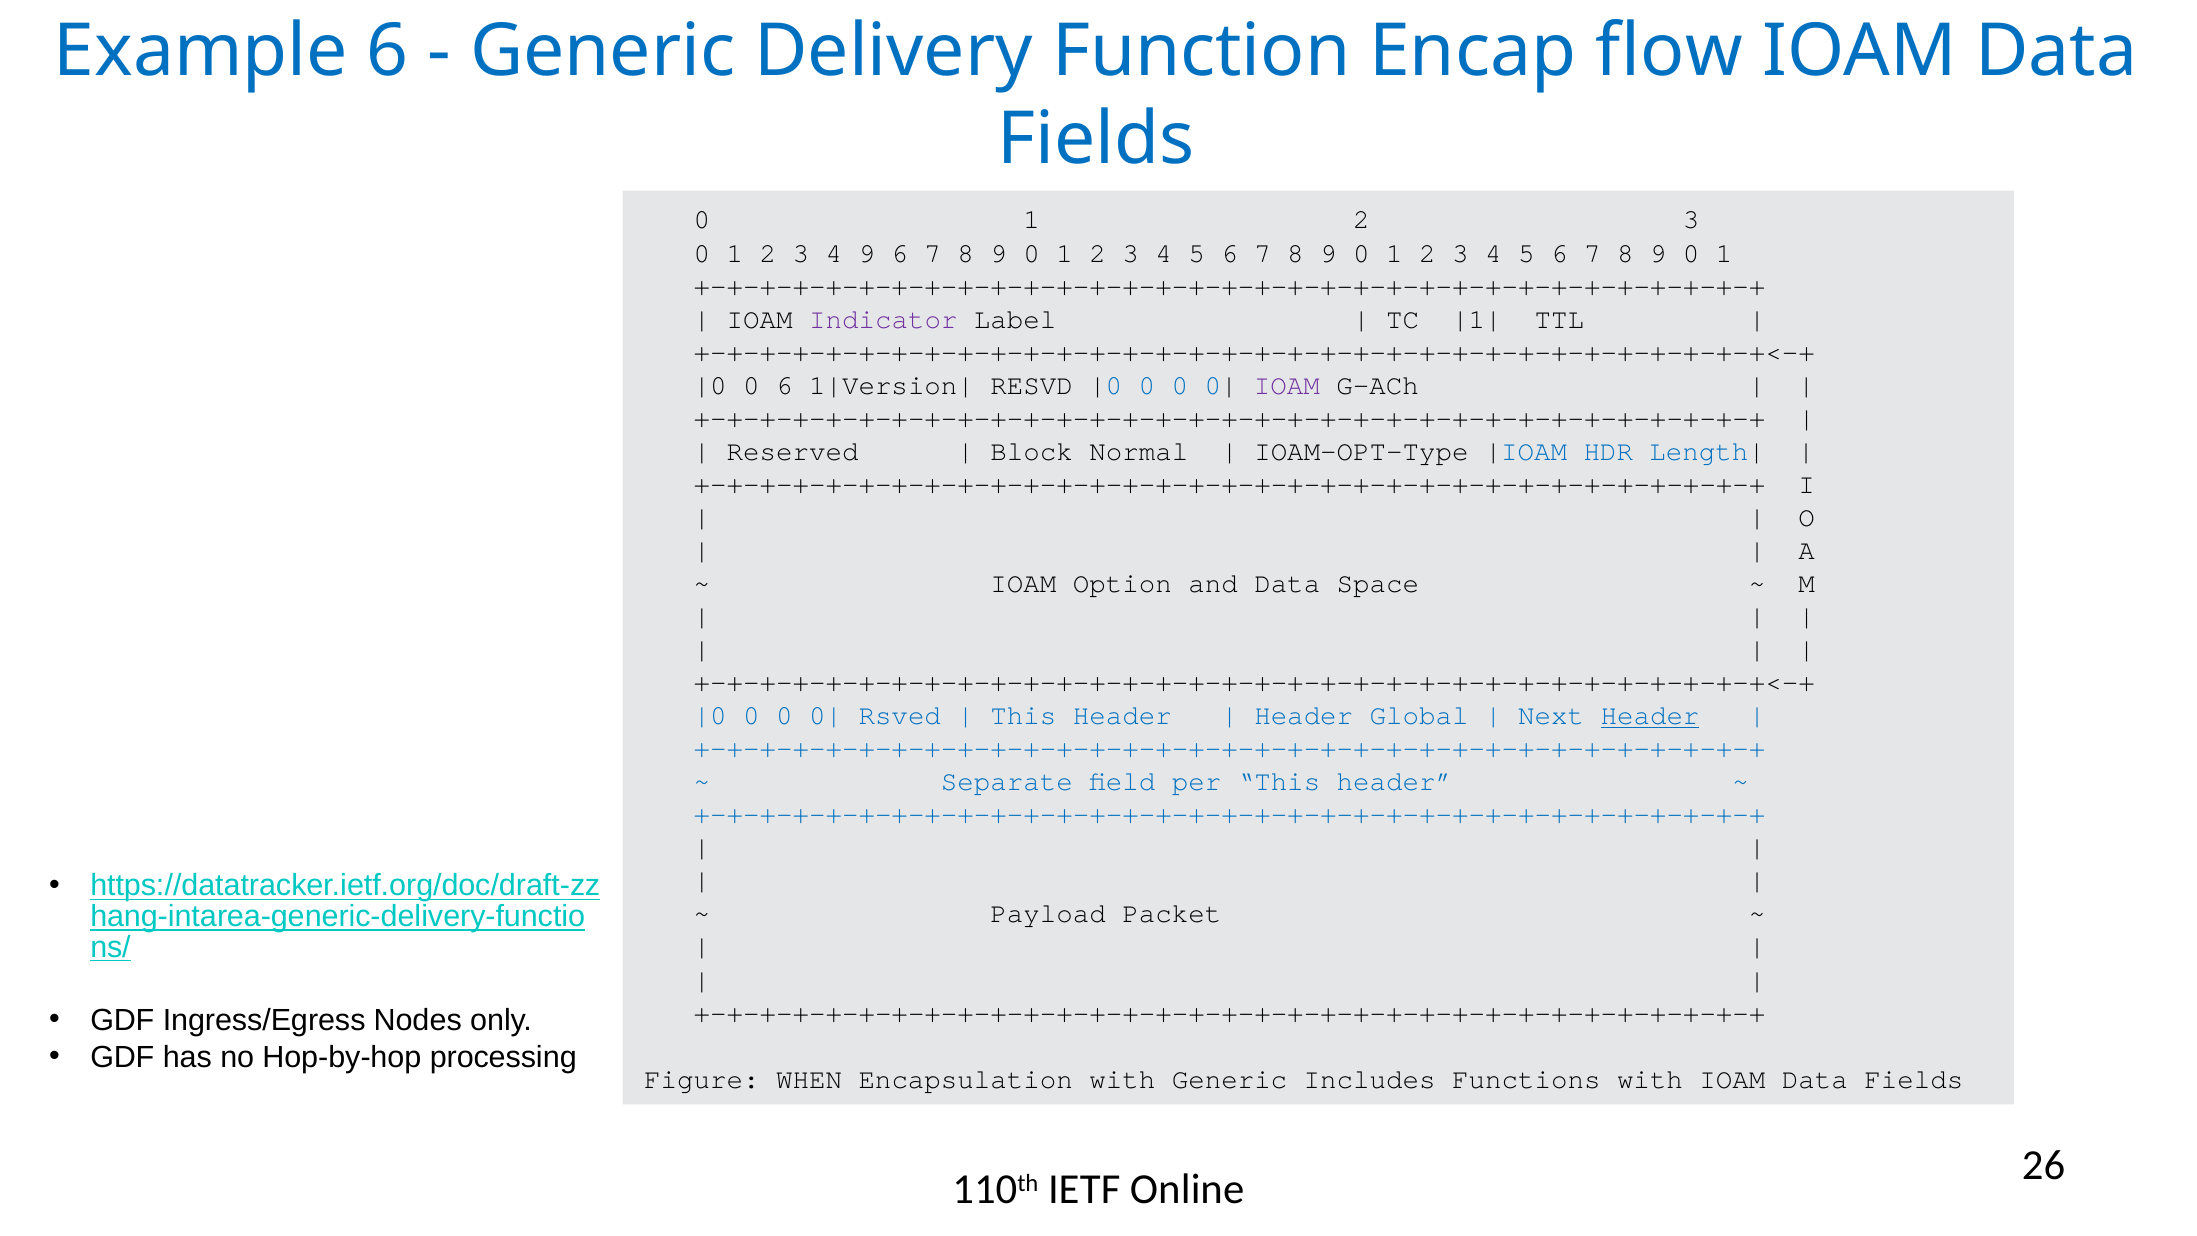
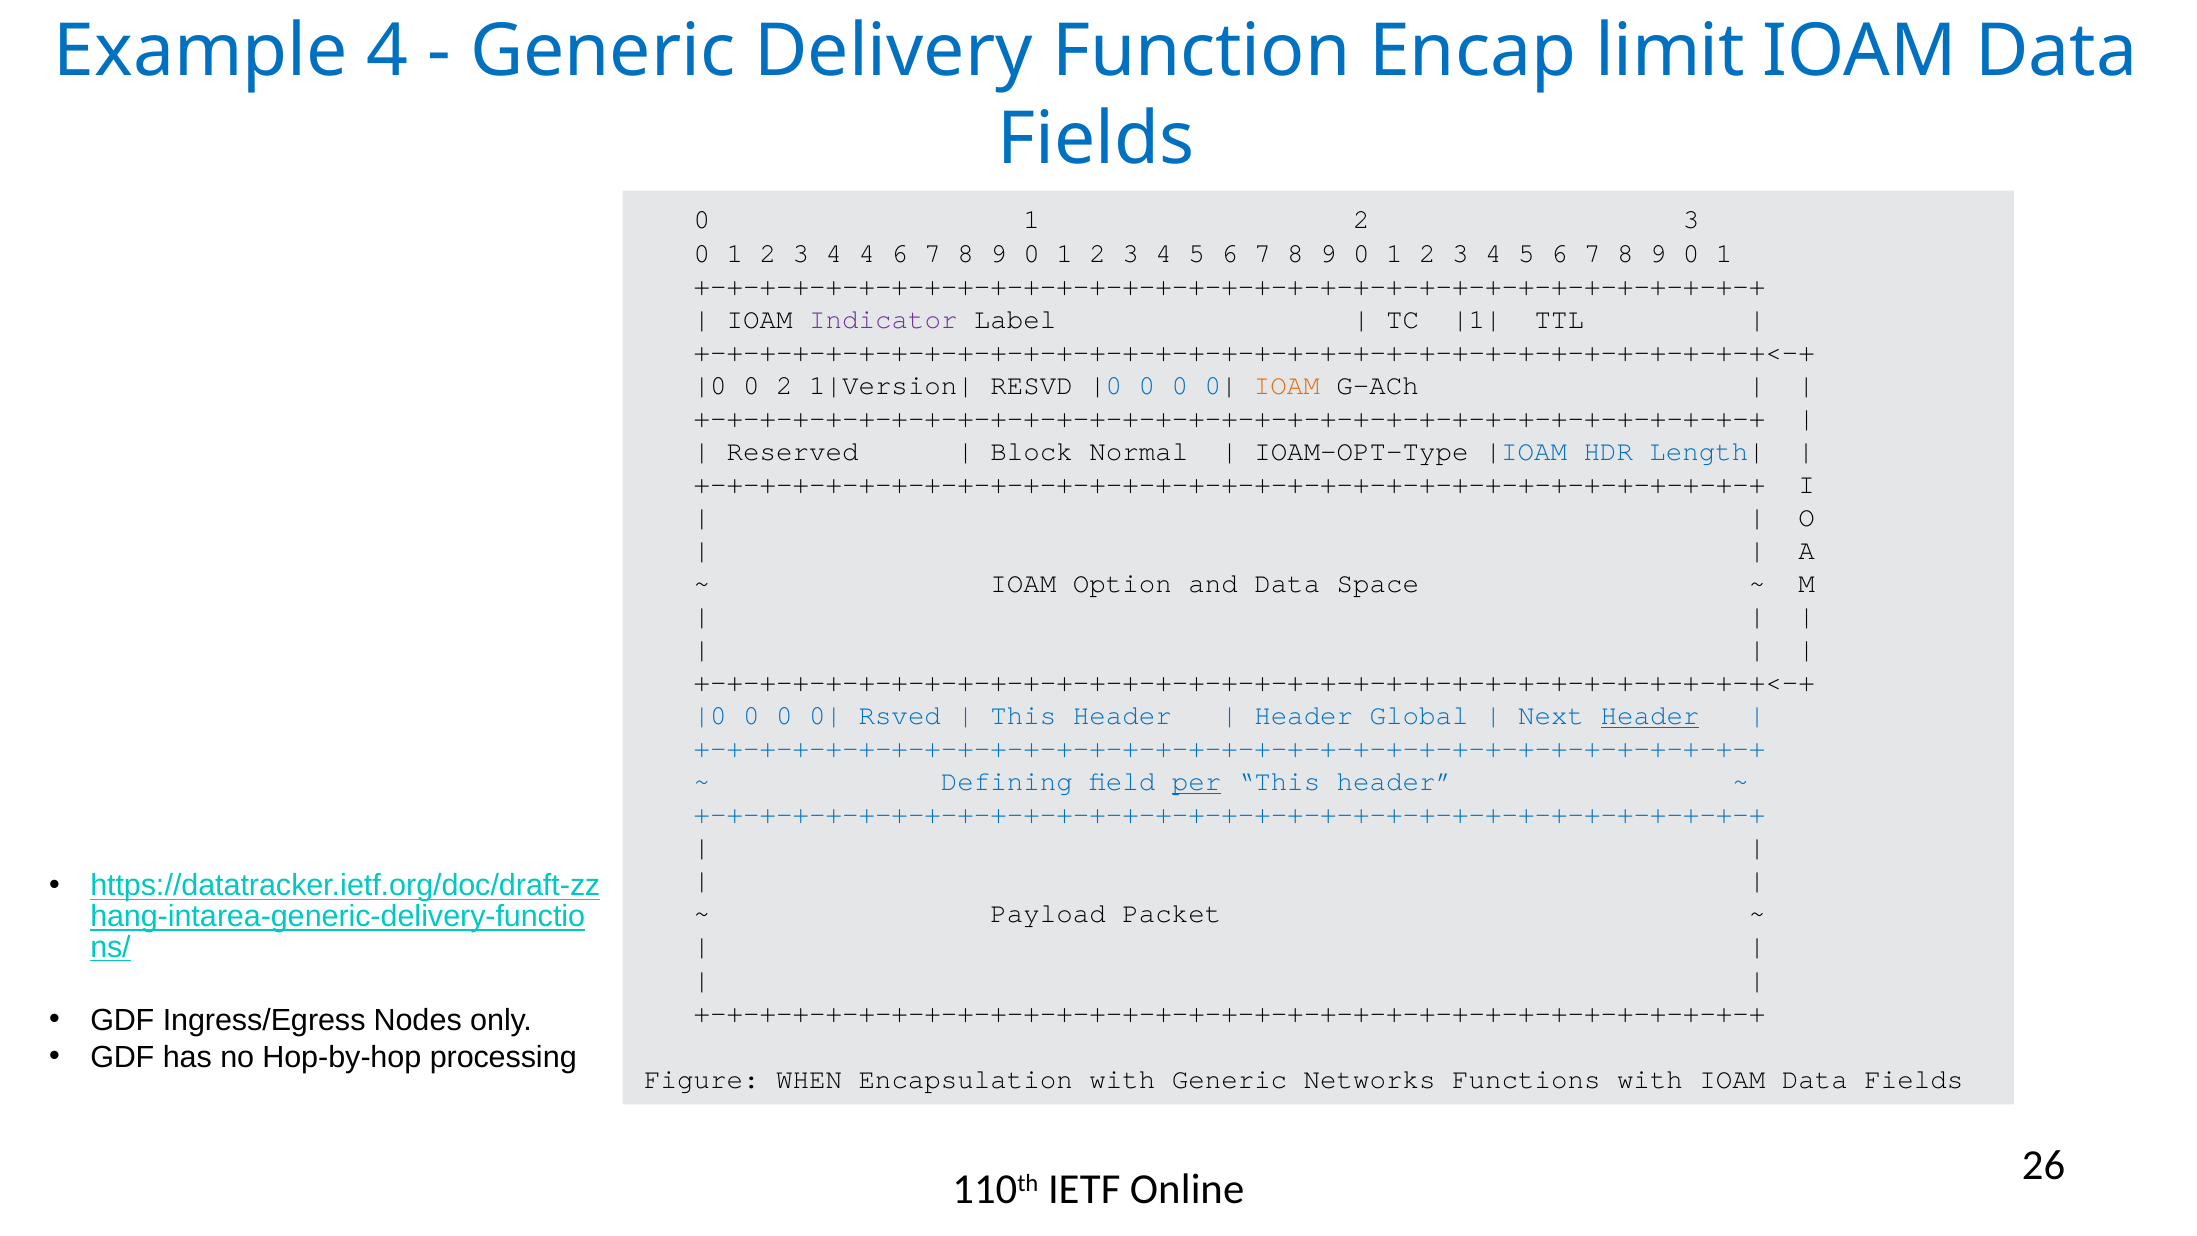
Example 6: 6 -> 4 (388, 52)
flow: flow -> limit (1670, 52)
4 9: 9 -> 4 (867, 253)
0 6: 6 -> 2 (784, 385)
IOAM colour: purple -> orange (1287, 385)
Separate: Separate -> Defining (1007, 782)
per underline: none -> present (1197, 782)
Includes: Includes -> Networks (1370, 1079)
